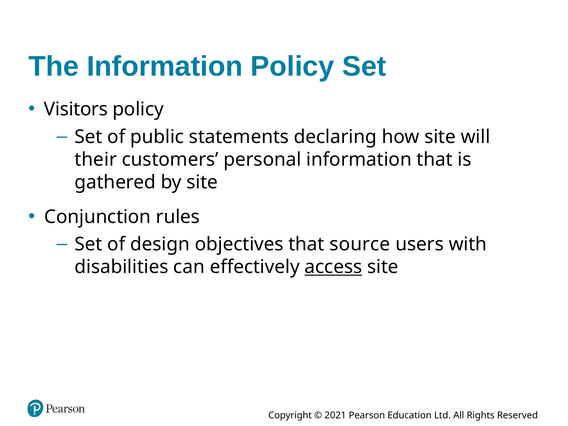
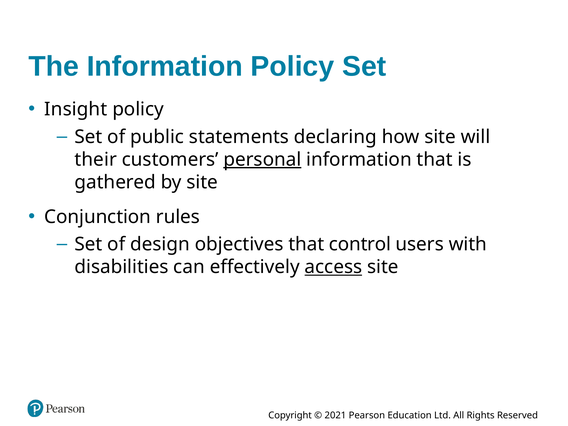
Visitors: Visitors -> Insight (76, 109)
personal underline: none -> present (262, 160)
source: source -> control (360, 244)
